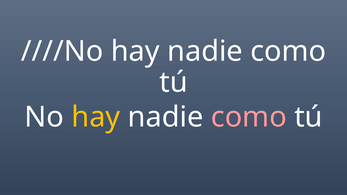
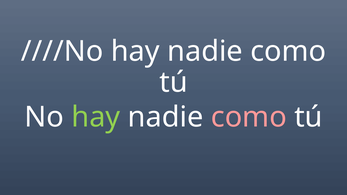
hay colour: yellow -> light green (96, 117)
